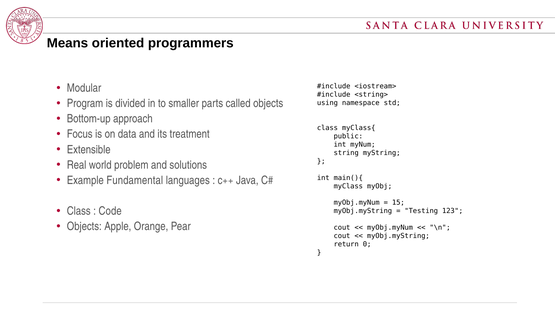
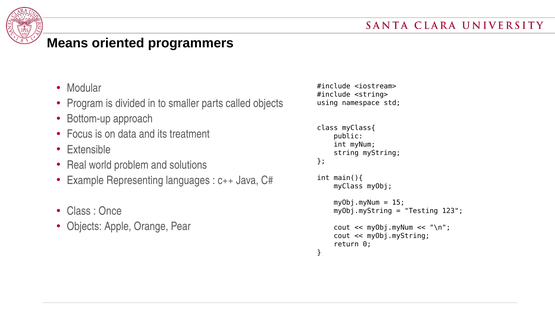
Fundamental: Fundamental -> Representing (135, 180)
Code: Code -> Once (110, 211)
